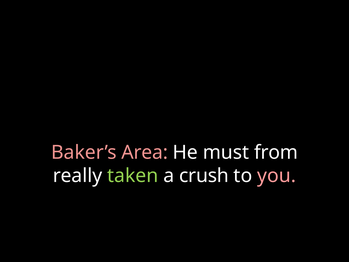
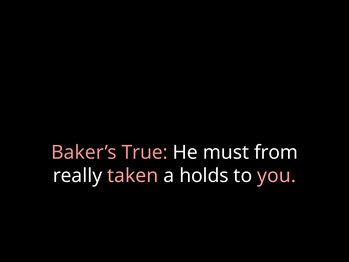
Area: Area -> True (145, 152)
taken colour: light green -> pink (133, 176)
crush: crush -> holds (204, 176)
